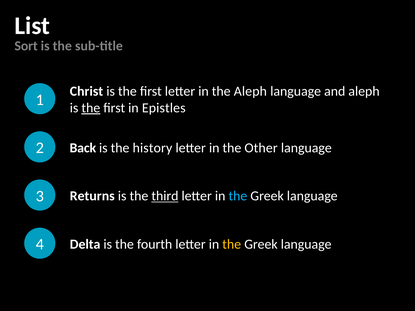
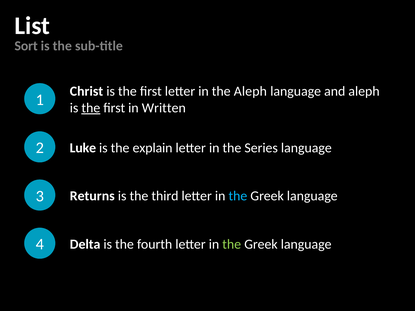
Epistles: Epistles -> Written (164, 108)
Back: Back -> Luke (83, 148)
history: history -> explain (153, 148)
Other: Other -> Series (261, 148)
third underline: present -> none (165, 196)
the colour: yellow -> light green (232, 244)
